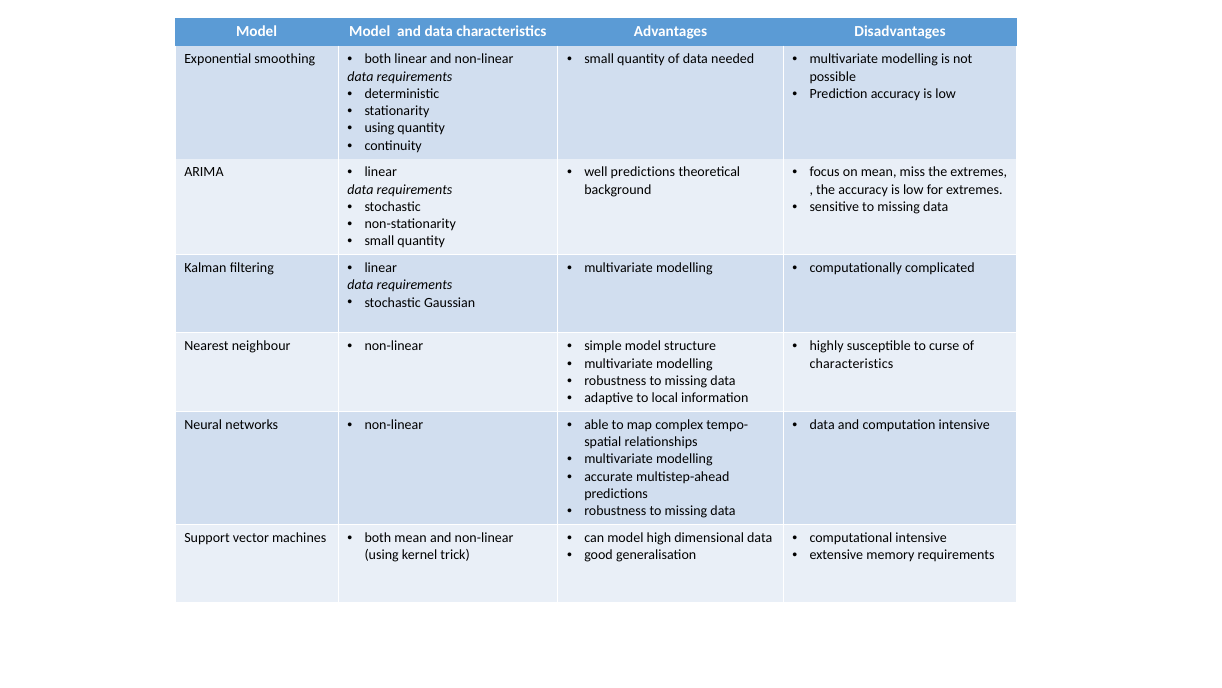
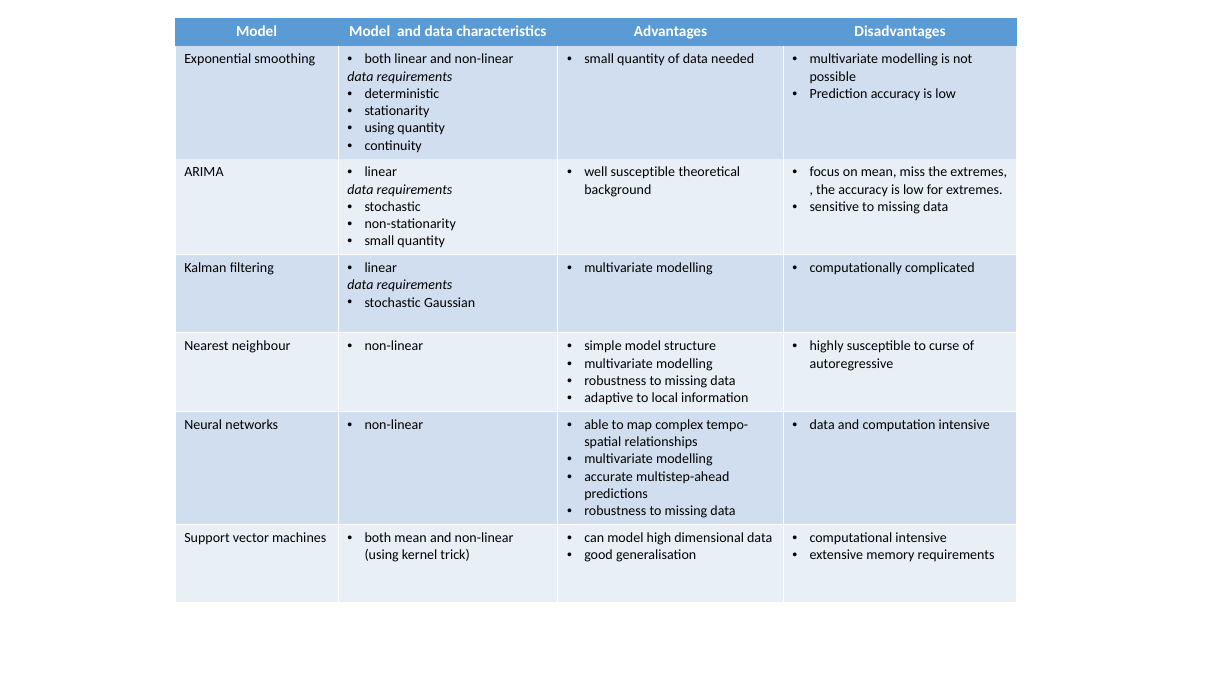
well predictions: predictions -> susceptible (643, 172)
characteristics: characteristics -> autoregressive (851, 363)
